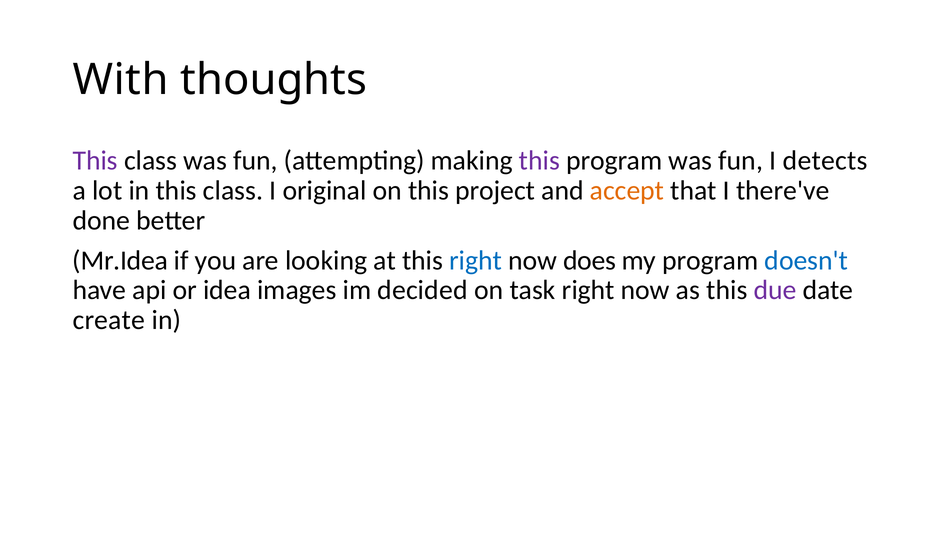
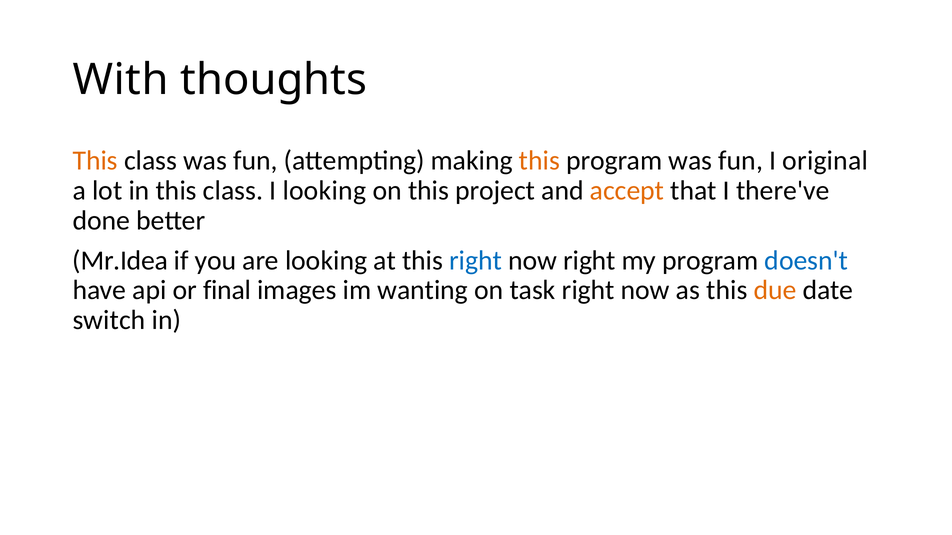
This colour: purple -> orange (95, 161)
this colour: purple -> orange (540, 161)
detects: detects -> original (825, 161)
I original: original -> looking (324, 191)
now does: does -> right (590, 261)
idea: idea -> final (227, 291)
decided: decided -> wanting (423, 291)
due colour: purple -> orange (775, 291)
create: create -> switch (109, 321)
